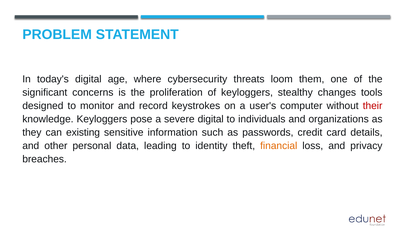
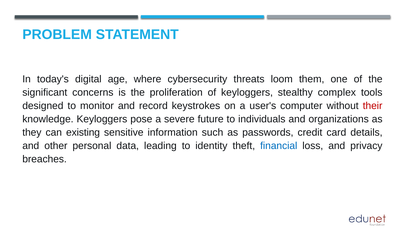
changes: changes -> complex (337, 92)
severe digital: digital -> future (211, 119)
financial colour: orange -> blue (279, 146)
